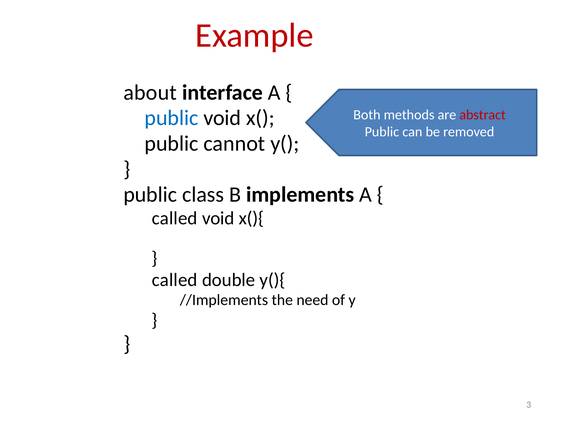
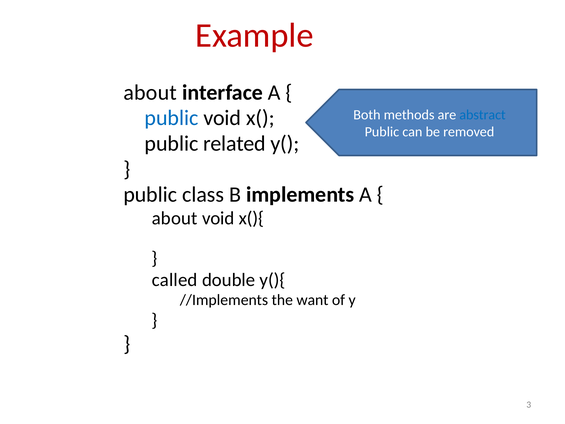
abstract colour: red -> blue (483, 115)
cannot: cannot -> related (234, 144)
called: called -> about (175, 218)
need: need -> want (312, 300)
